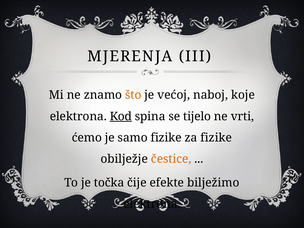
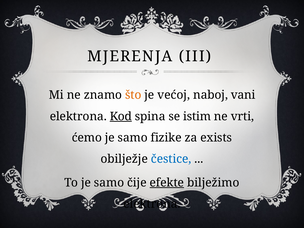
koje: koje -> vani (243, 95)
tijelo: tijelo -> istim (197, 116)
za fizike: fizike -> exists (216, 138)
čestice colour: orange -> blue (171, 159)
To je točka: točka -> samo (109, 183)
efekte underline: none -> present (167, 183)
